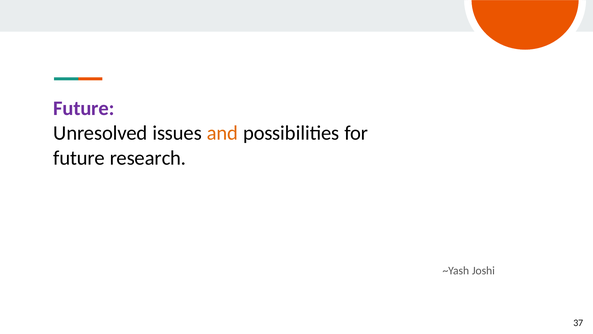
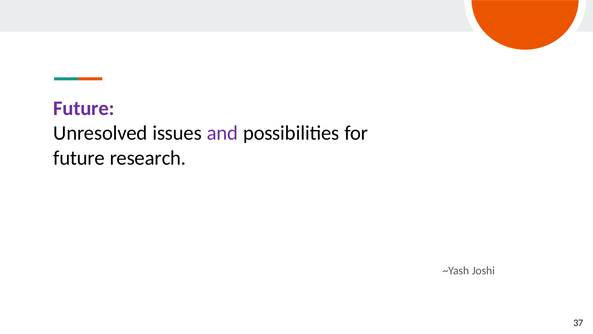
and colour: orange -> purple (222, 133)
